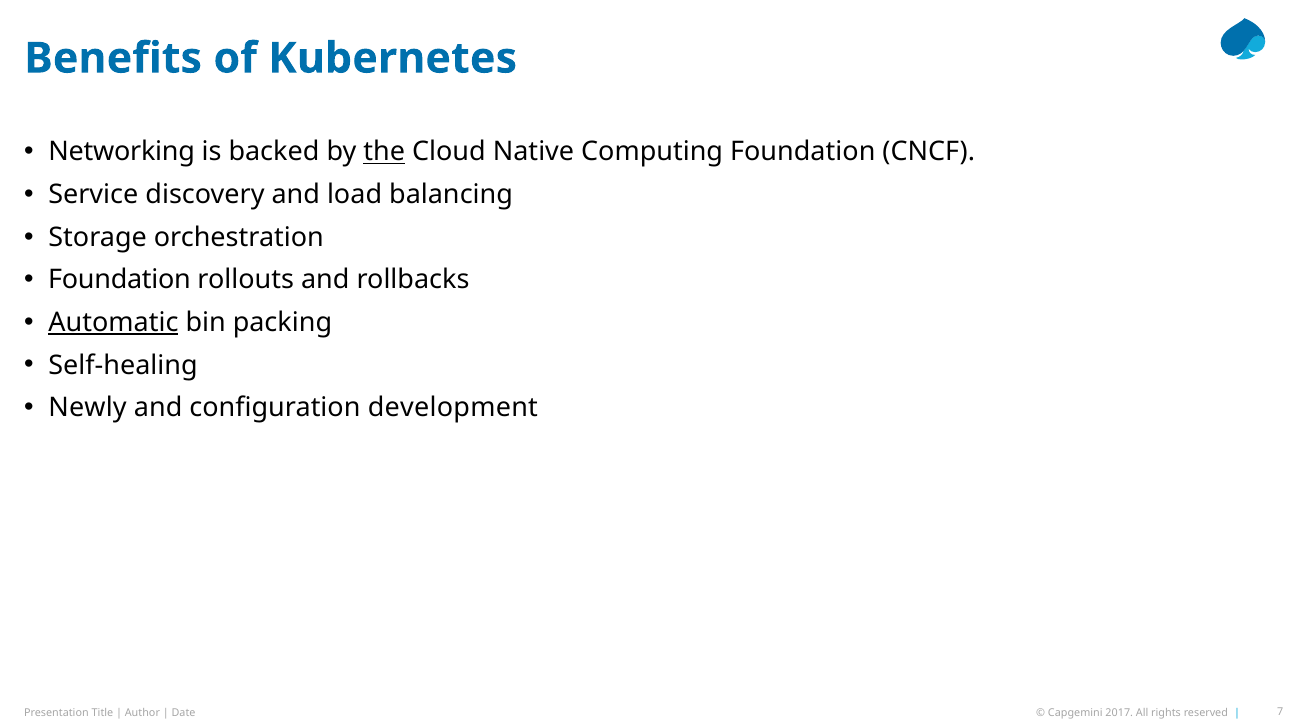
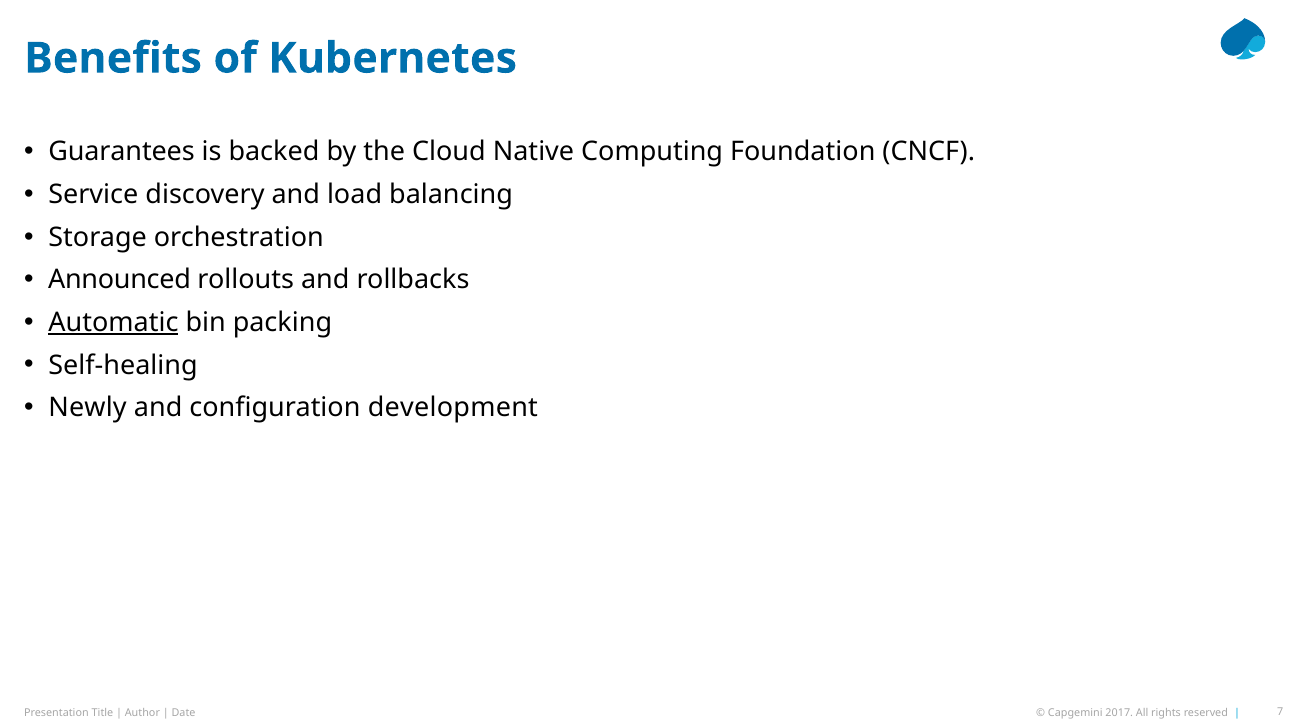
Networking: Networking -> Guarantees (122, 152)
the underline: present -> none (384, 152)
Foundation: Foundation -> Announced (120, 280)
